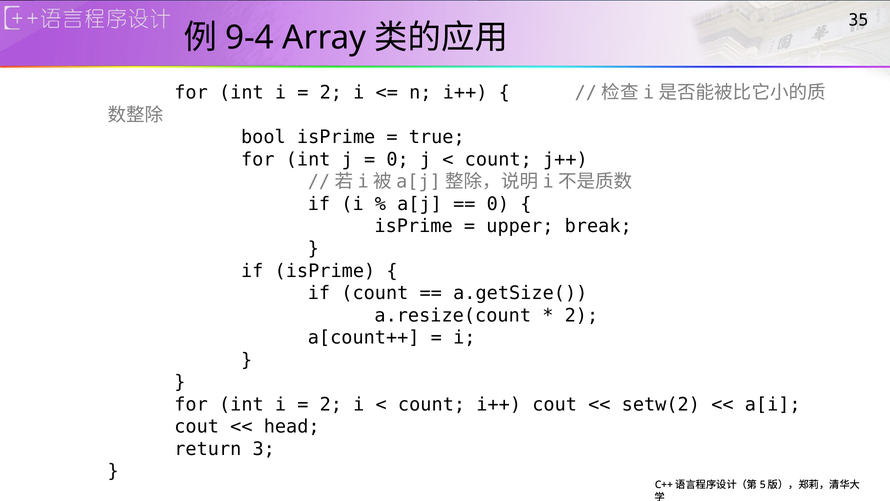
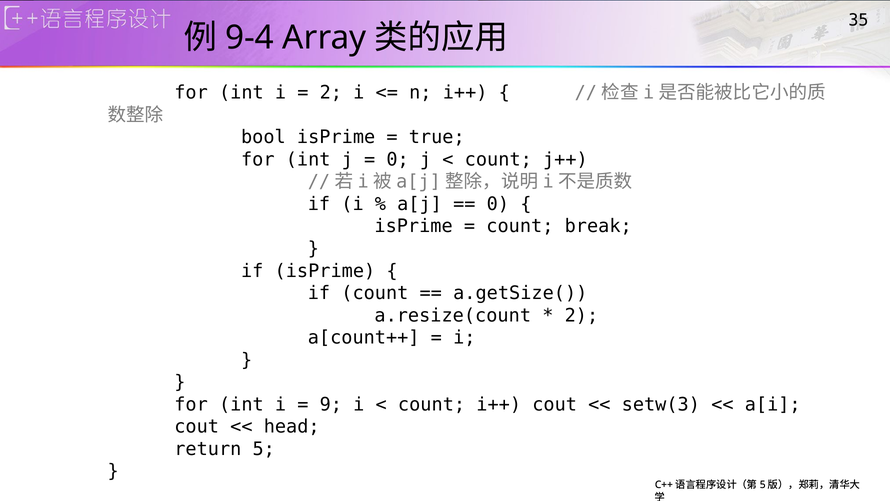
upper: upper -> count (520, 226)
2: 2 -> 9 (331, 404)
setw(2: setw(2 -> setw(3 (661, 404)
3: 3 -> 5 (264, 449)
